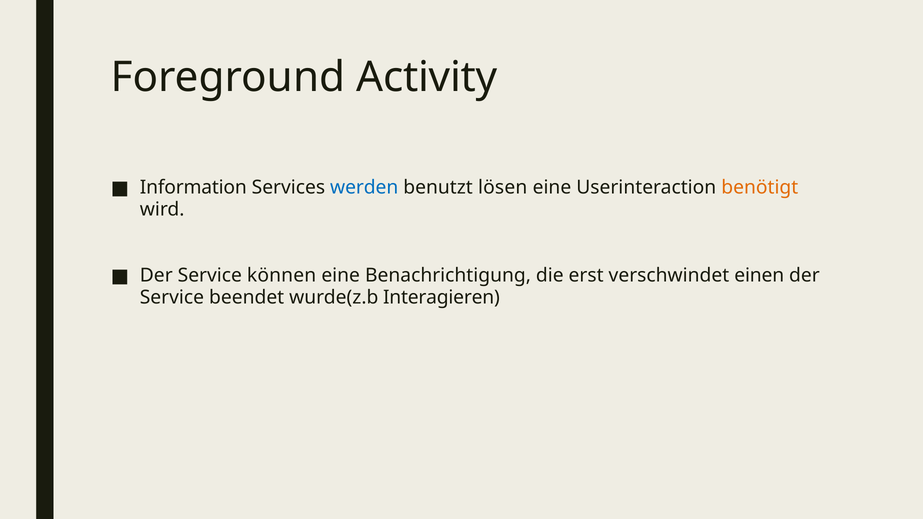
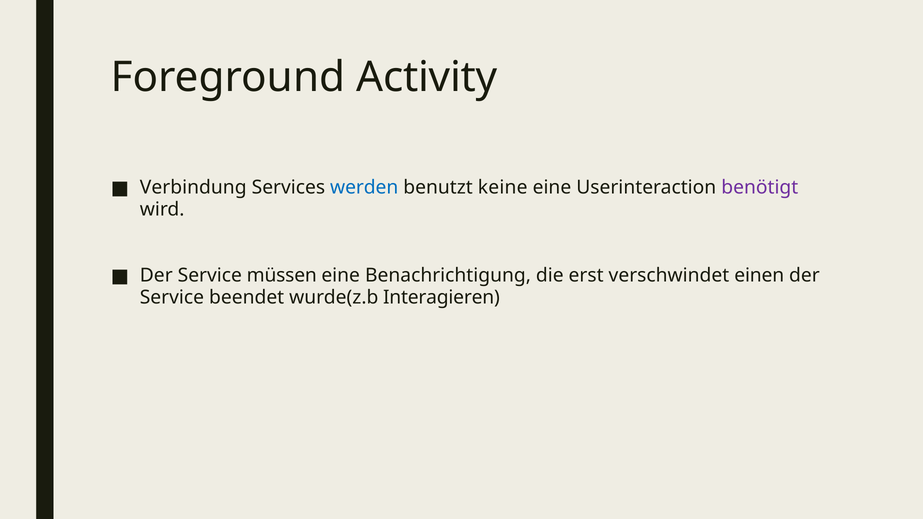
Information: Information -> Verbindung (193, 188)
lösen: lösen -> keine (503, 188)
benötigt colour: orange -> purple (760, 188)
können: können -> müssen (282, 276)
